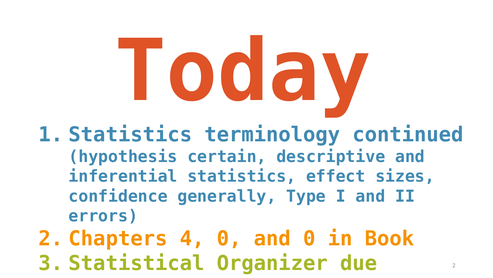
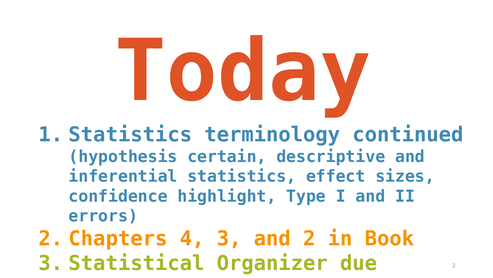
generally: generally -> highlight (227, 196)
4 0: 0 -> 3 (229, 238)
and 0: 0 -> 2 (309, 238)
